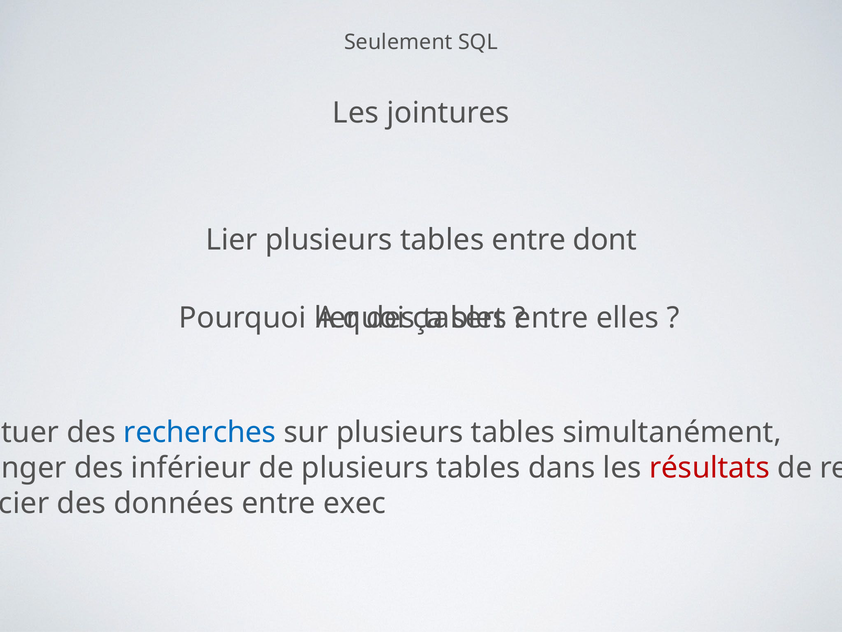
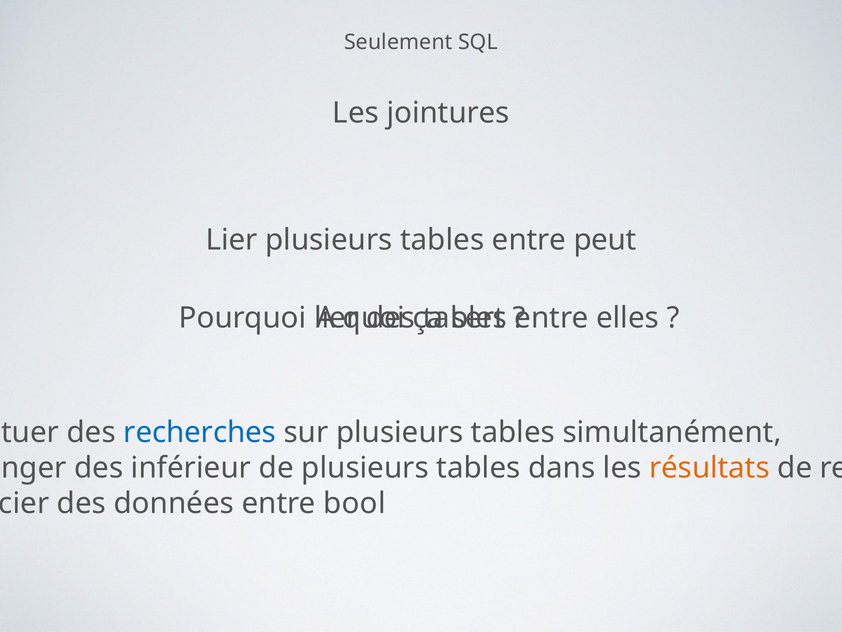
dont: dont -> peut (605, 240)
résultats colour: red -> orange (709, 468)
exec: exec -> bool (355, 503)
